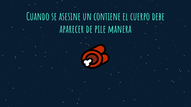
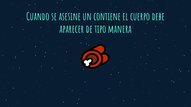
pile: pile -> tipo (100, 29)
